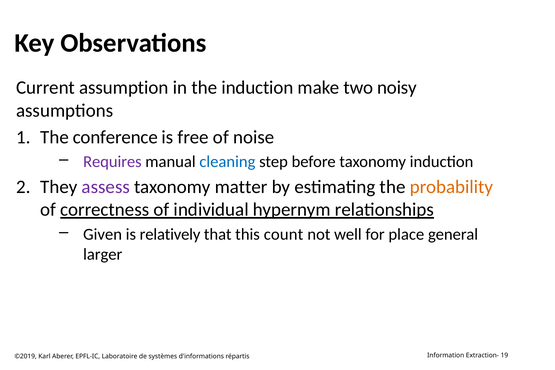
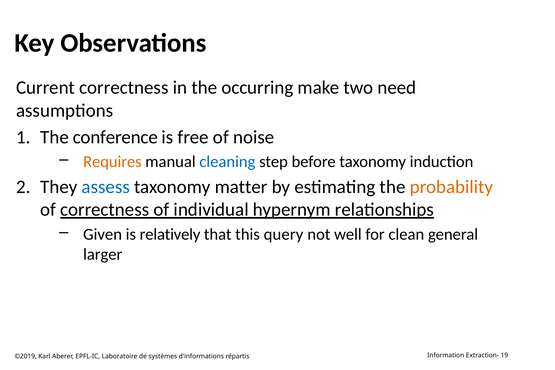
Current assumption: assumption -> correctness (124, 88)
the induction: induction -> occurring (257, 88)
noisy: noisy -> need (397, 88)
Requires colour: purple -> orange (112, 162)
assess colour: purple -> blue (106, 187)
count: count -> query (284, 234)
place: place -> clean (406, 234)
